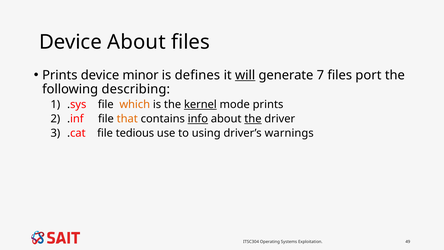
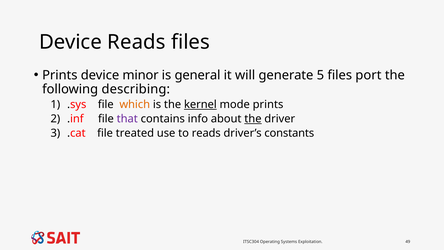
Device About: About -> Reads (136, 42)
defines: defines -> general (198, 75)
will underline: present -> none (245, 75)
7: 7 -> 5 (320, 75)
that colour: orange -> purple (127, 119)
info underline: present -> none (198, 119)
tedious: tedious -> treated (135, 133)
to using: using -> reads (206, 133)
warnings: warnings -> constants (289, 133)
